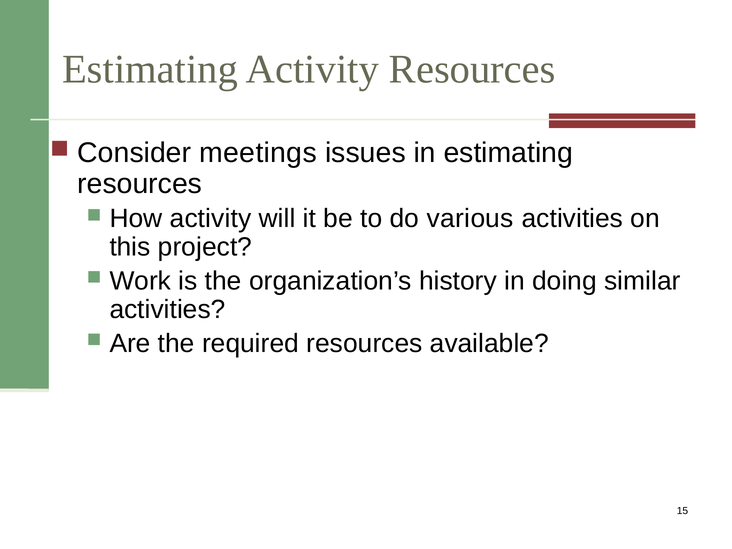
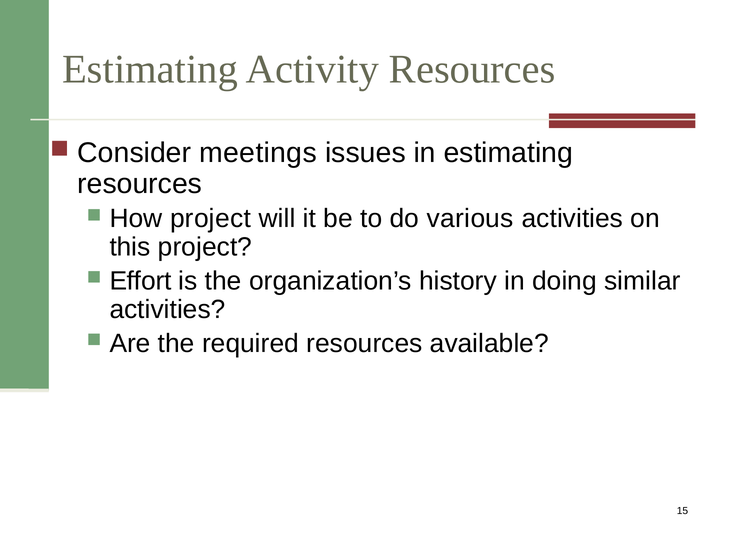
How activity: activity -> project (210, 219)
Work: Work -> Effort (140, 281)
